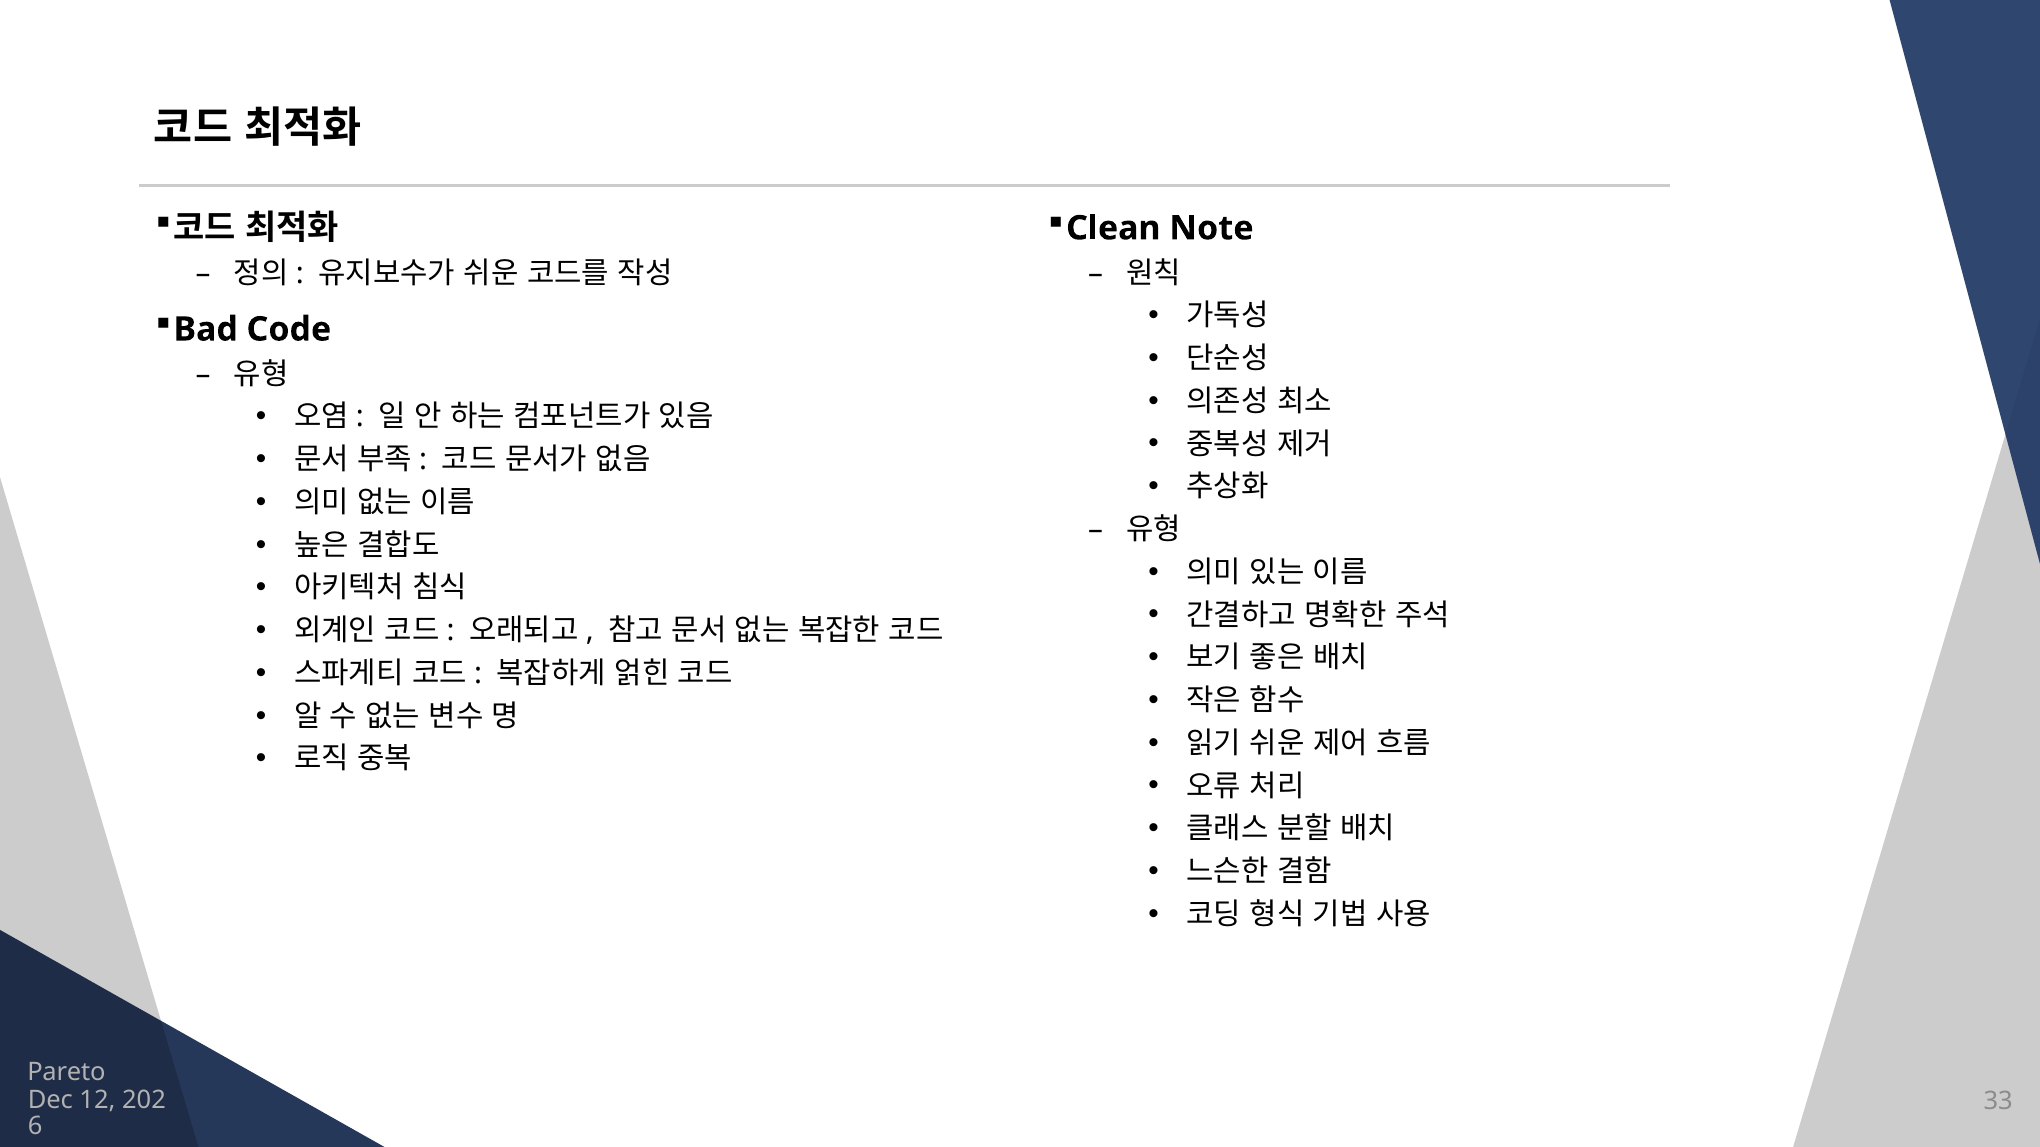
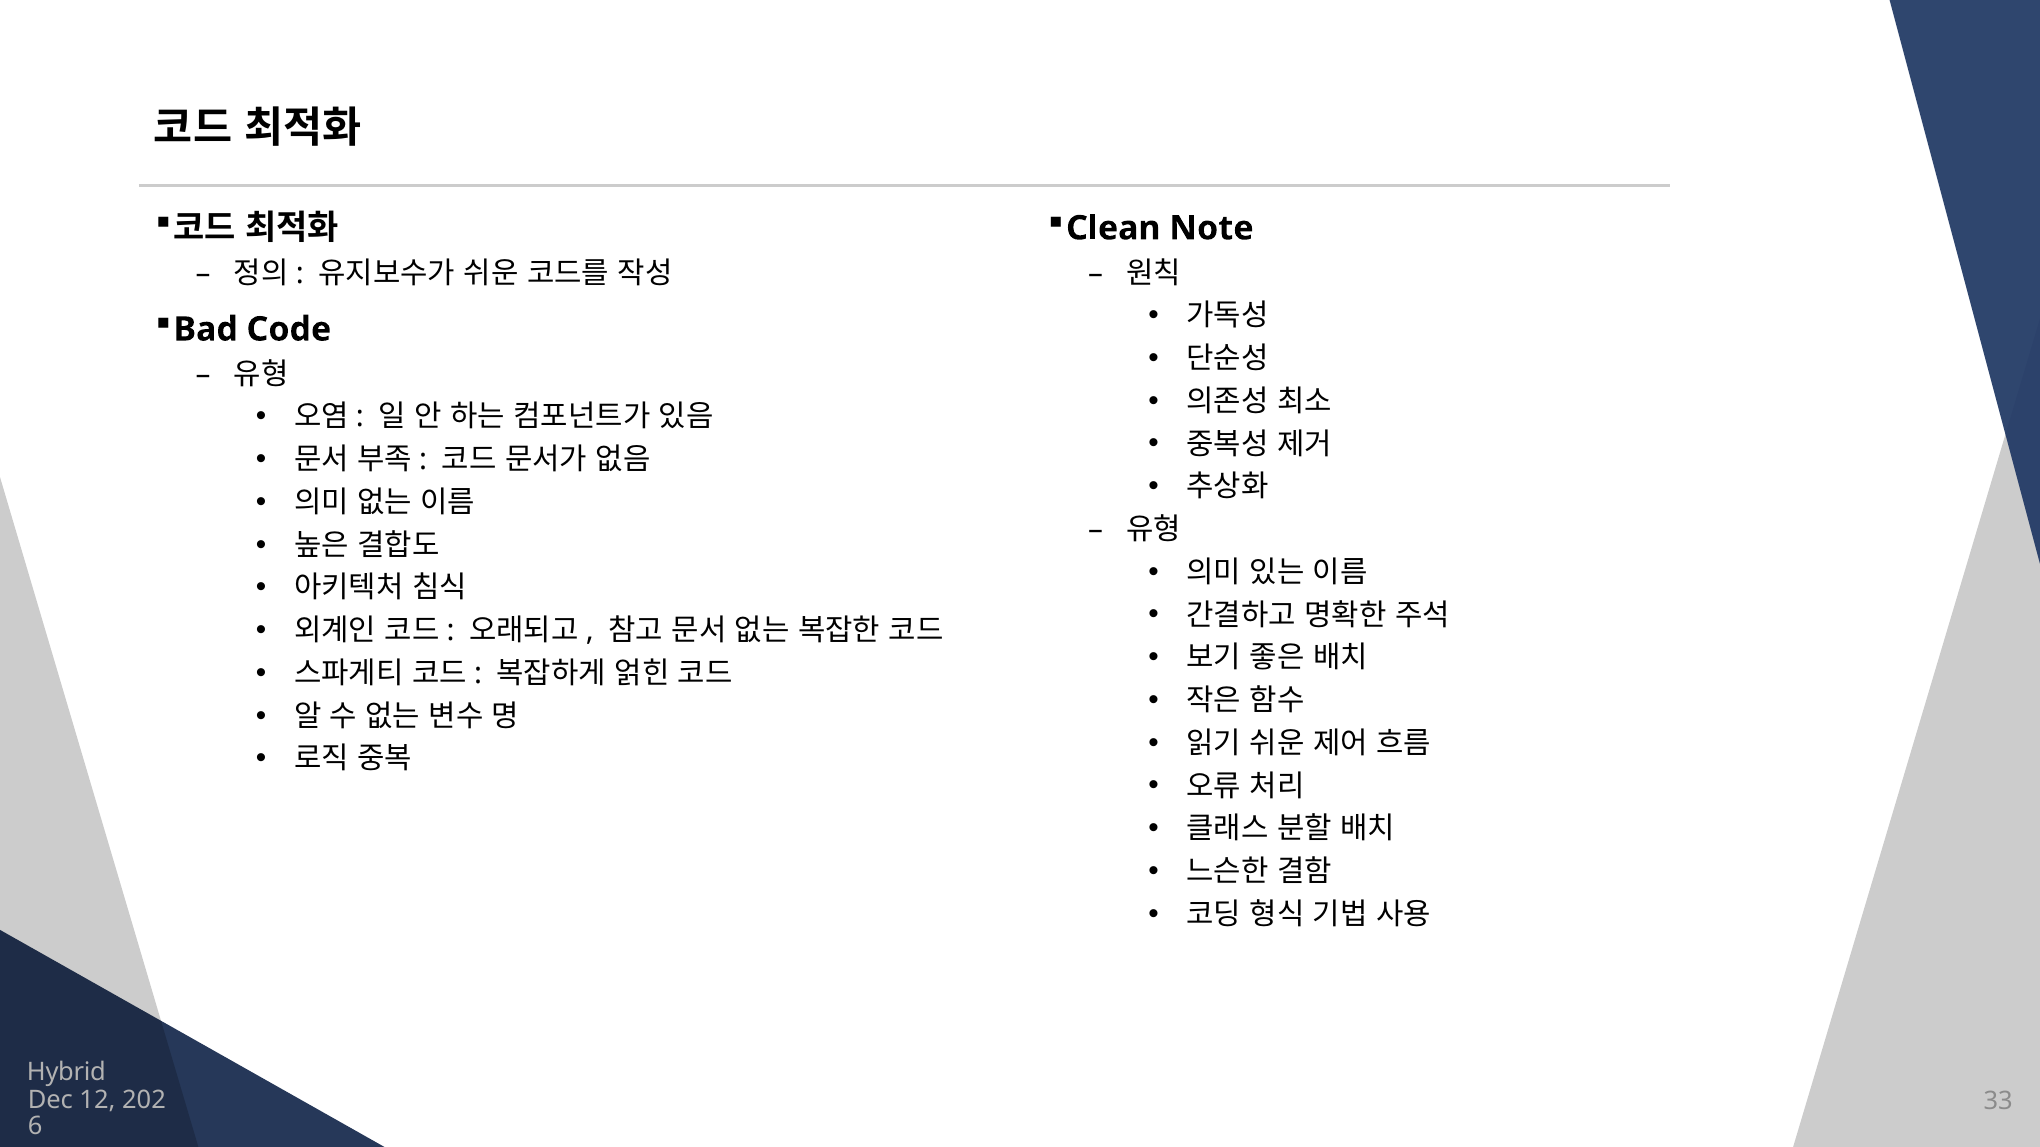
Pareto: Pareto -> Hybrid (66, 1073)
